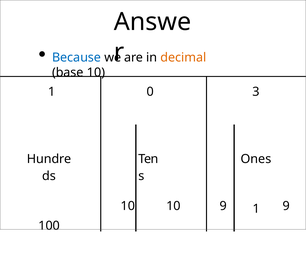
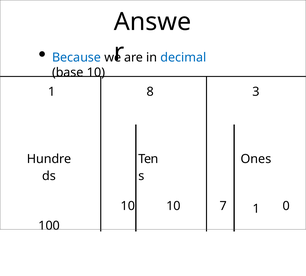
decimal colour: orange -> blue (183, 57)
0: 0 -> 8 (150, 92)
10 9: 9 -> 7 (223, 206)
1 9: 9 -> 0 (286, 206)
